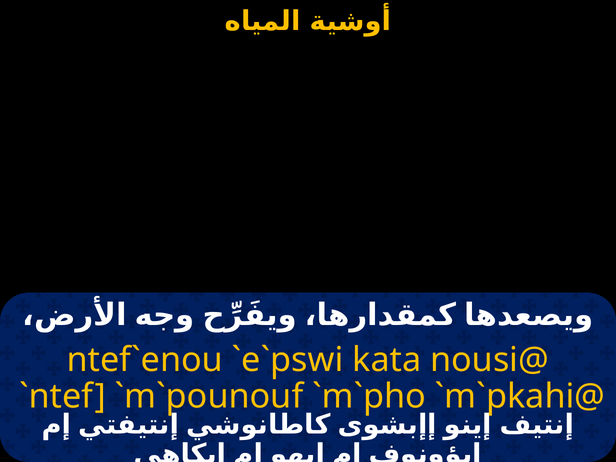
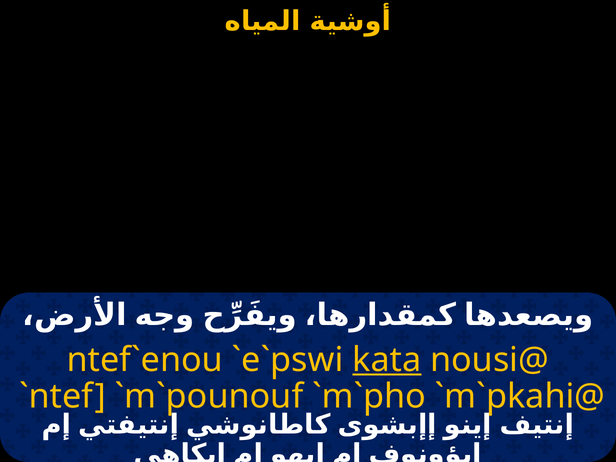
kata underline: none -> present (387, 360)
